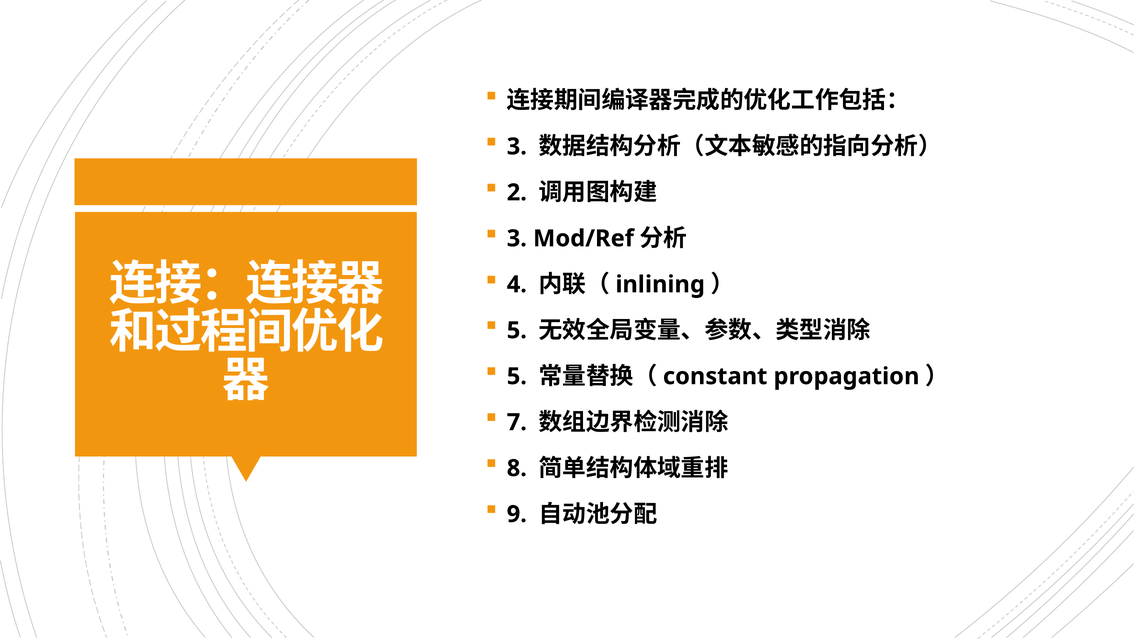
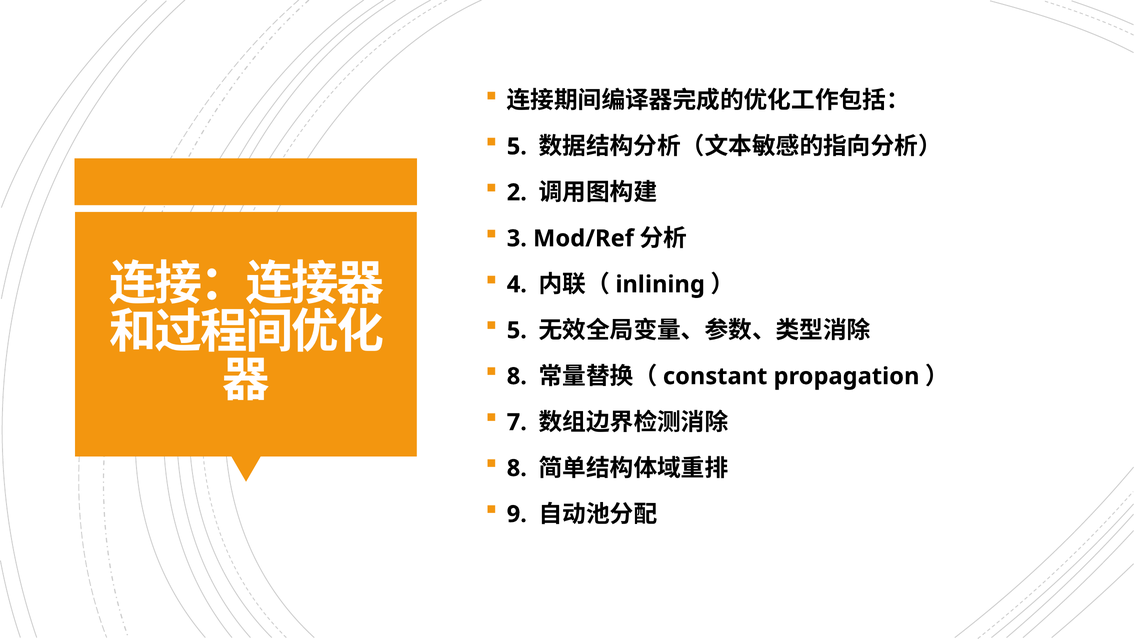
3: 3 -> 5 (517, 147)
5: 5 -> 8 (517, 376)
